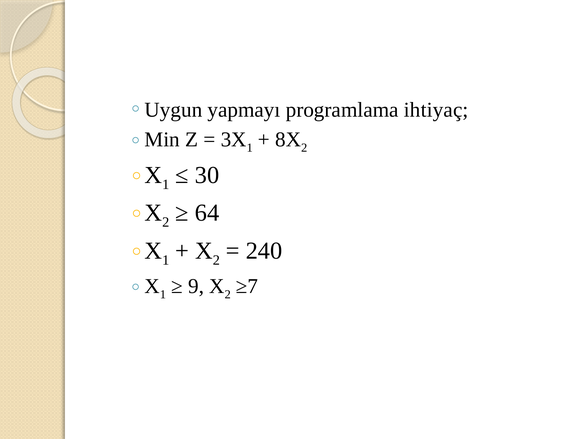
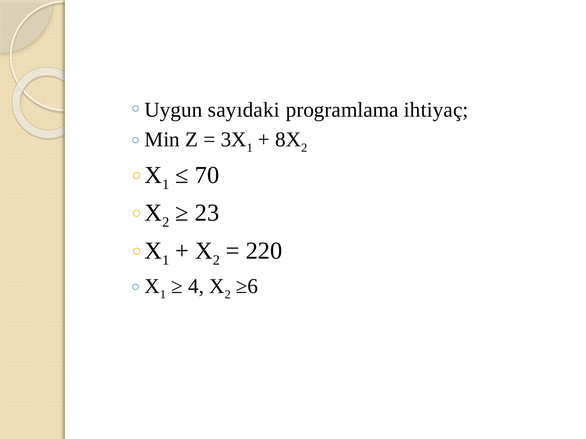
yapmayı: yapmayı -> sayıdaki (244, 110)
30: 30 -> 70 (207, 175)
64: 64 -> 23 (207, 213)
240: 240 -> 220 (264, 251)
9: 9 -> 4 (196, 287)
≥7: ≥7 -> ≥6 (247, 287)
